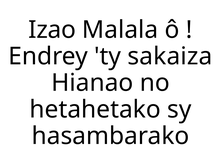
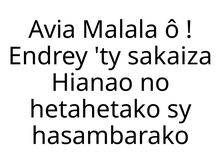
Izao: Izao -> Avia (52, 30)
